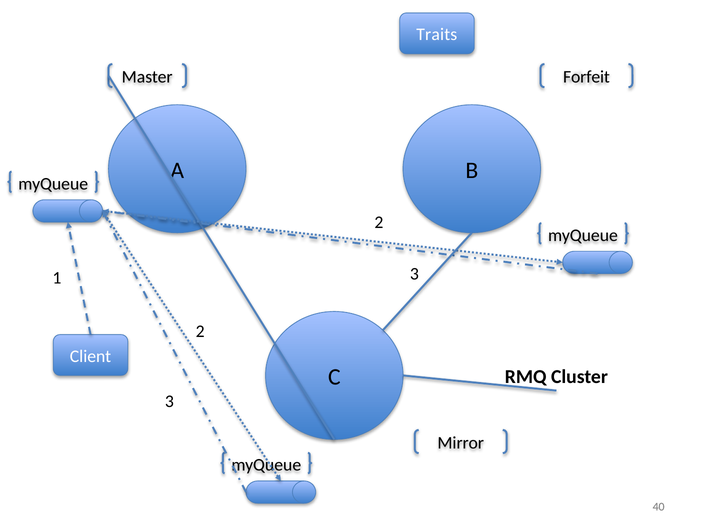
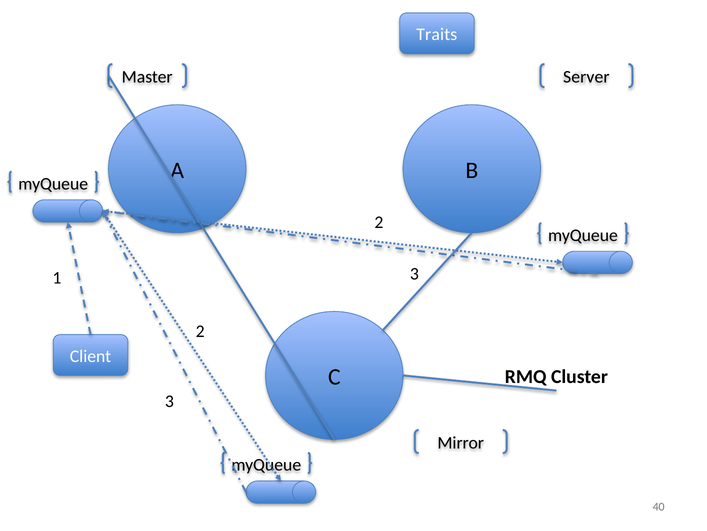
Forfeit: Forfeit -> Server (586, 77)
